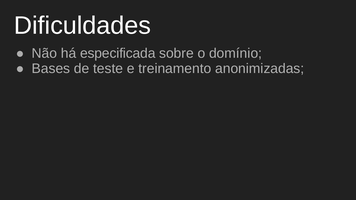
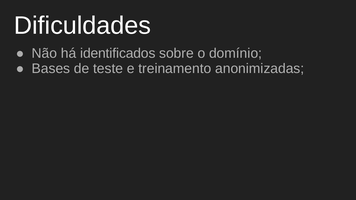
especificada: especificada -> identificados (118, 53)
